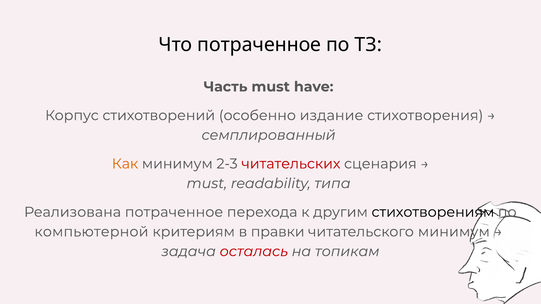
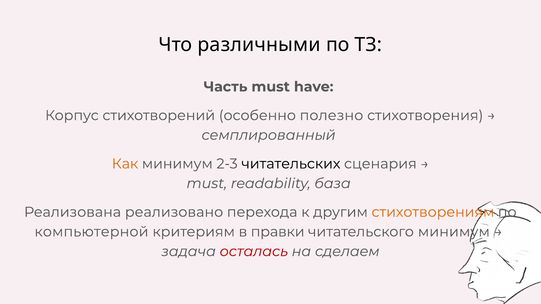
Что потраченное: потраченное -> различными (259, 45)
издание: издание -> полезно (331, 116)
читательских colour: red -> black (291, 164)
типа: типа -> база (333, 184)
Реализована потраченное: потраченное -> реализовано (174, 212)
стихотворениям colour: black -> orange (433, 212)
топикам: топикам -> сделаем (347, 252)
